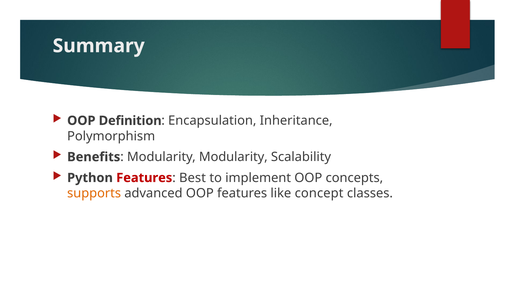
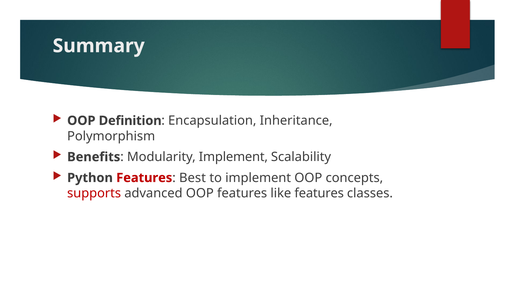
Modularity Modularity: Modularity -> Implement (233, 157)
supports colour: orange -> red (94, 193)
like concept: concept -> features (319, 193)
